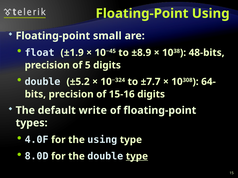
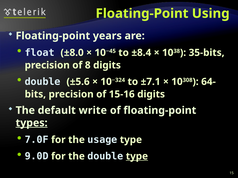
small: small -> years (107, 36)
±1.9: ±1.9 -> ±8.0 (72, 53)
±8.9: ±8.9 -> ±8.4 (141, 53)
48-bits: 48-bits -> 35-bits (207, 53)
5: 5 -> 8 (88, 65)
±5.2: ±5.2 -> ±5.6 (78, 82)
±7.7: ±7.7 -> ±7.1 (151, 82)
types underline: none -> present (32, 123)
4.0F: 4.0F -> 7.0F (37, 140)
the using: using -> usage (102, 140)
8.0D: 8.0D -> 9.0D (37, 157)
